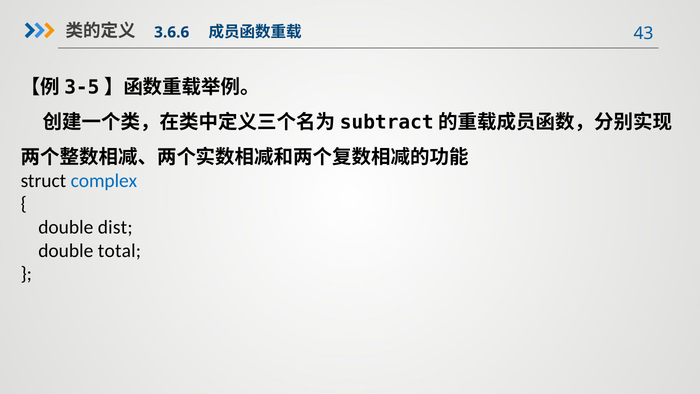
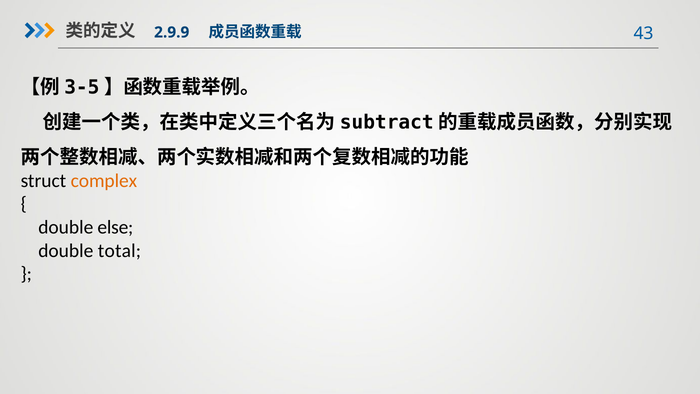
3.6.6: 3.6.6 -> 2.9.9 (172, 32)
complex colour: blue -> orange (104, 181)
dist: dist -> else (115, 227)
